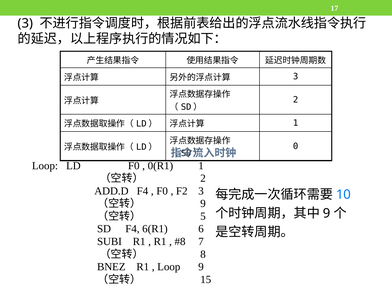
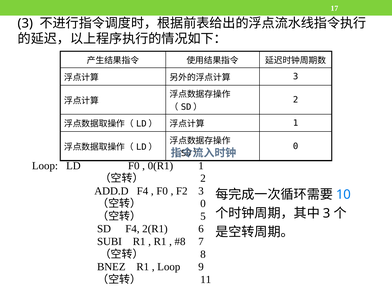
9: 9 -> 0 (203, 204)
9: 9 -> 3 (327, 213)
6(R1: 6(R1 -> 2(R1 (155, 229)
15: 15 -> 11 (206, 279)
